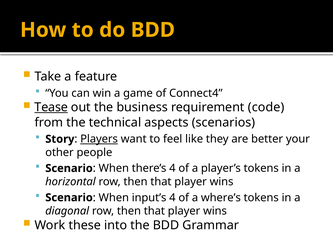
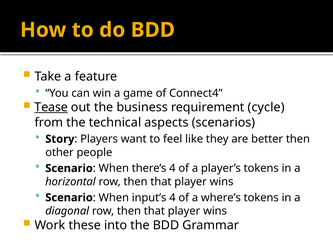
code: code -> cycle (266, 107)
Players underline: present -> none (99, 139)
better your: your -> then (298, 139)
